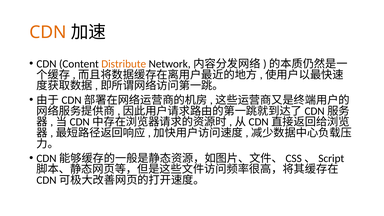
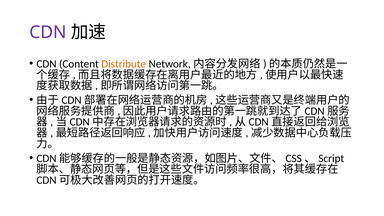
CDN colour: orange -> purple (48, 32)
